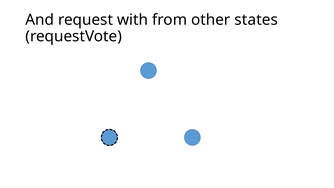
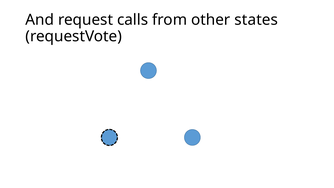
with: with -> calls (133, 20)
